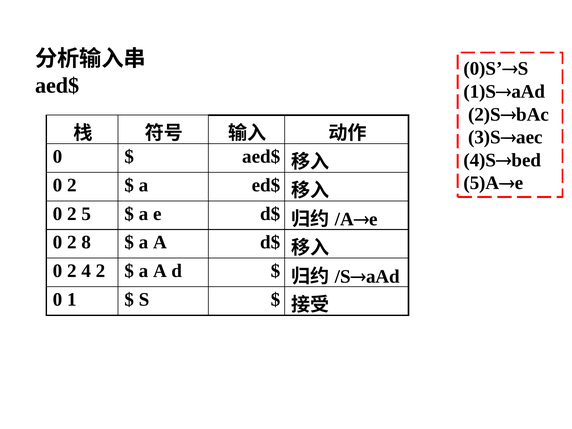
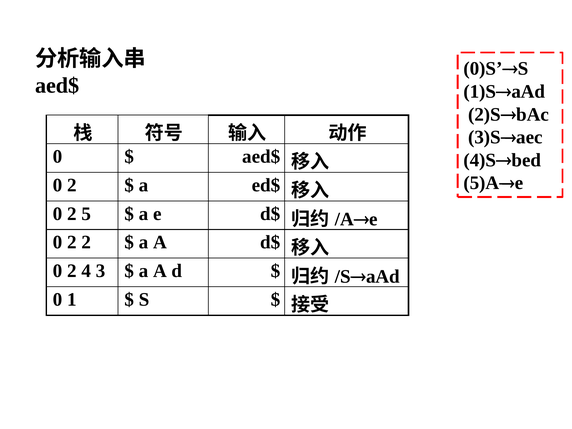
2 8: 8 -> 2 (86, 242)
4 2: 2 -> 3 (101, 271)
